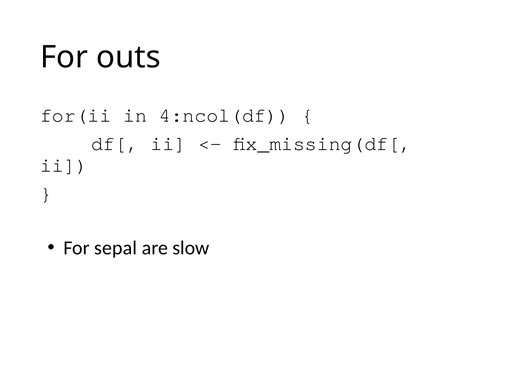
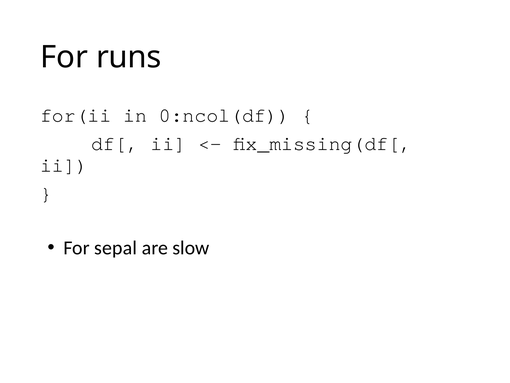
outs: outs -> runs (129, 57)
4:ncol(df: 4:ncol(df -> 0:ncol(df (224, 115)
